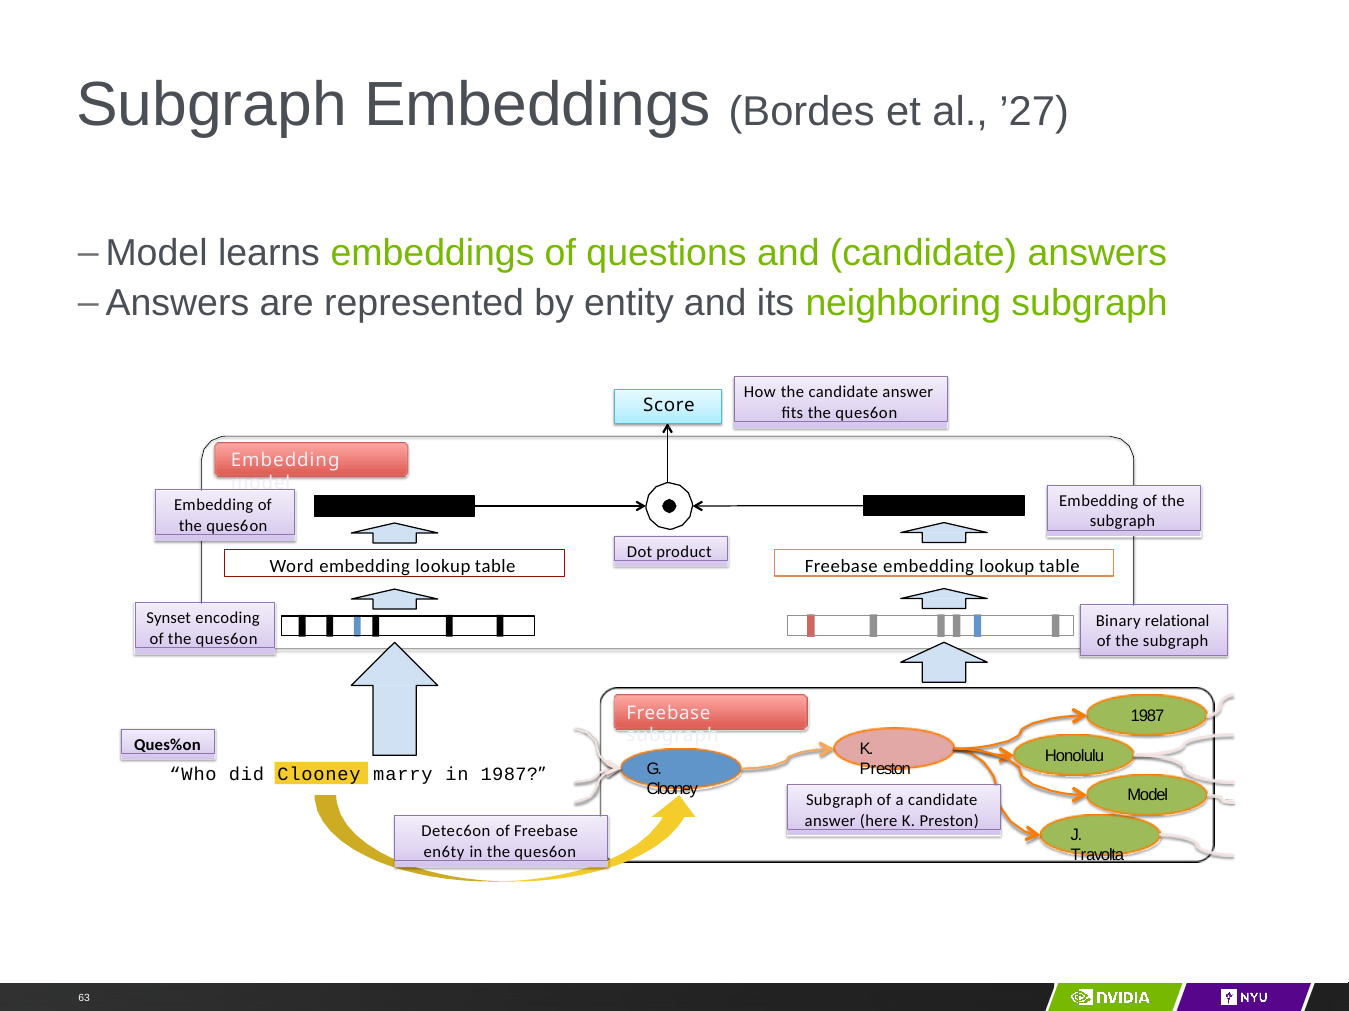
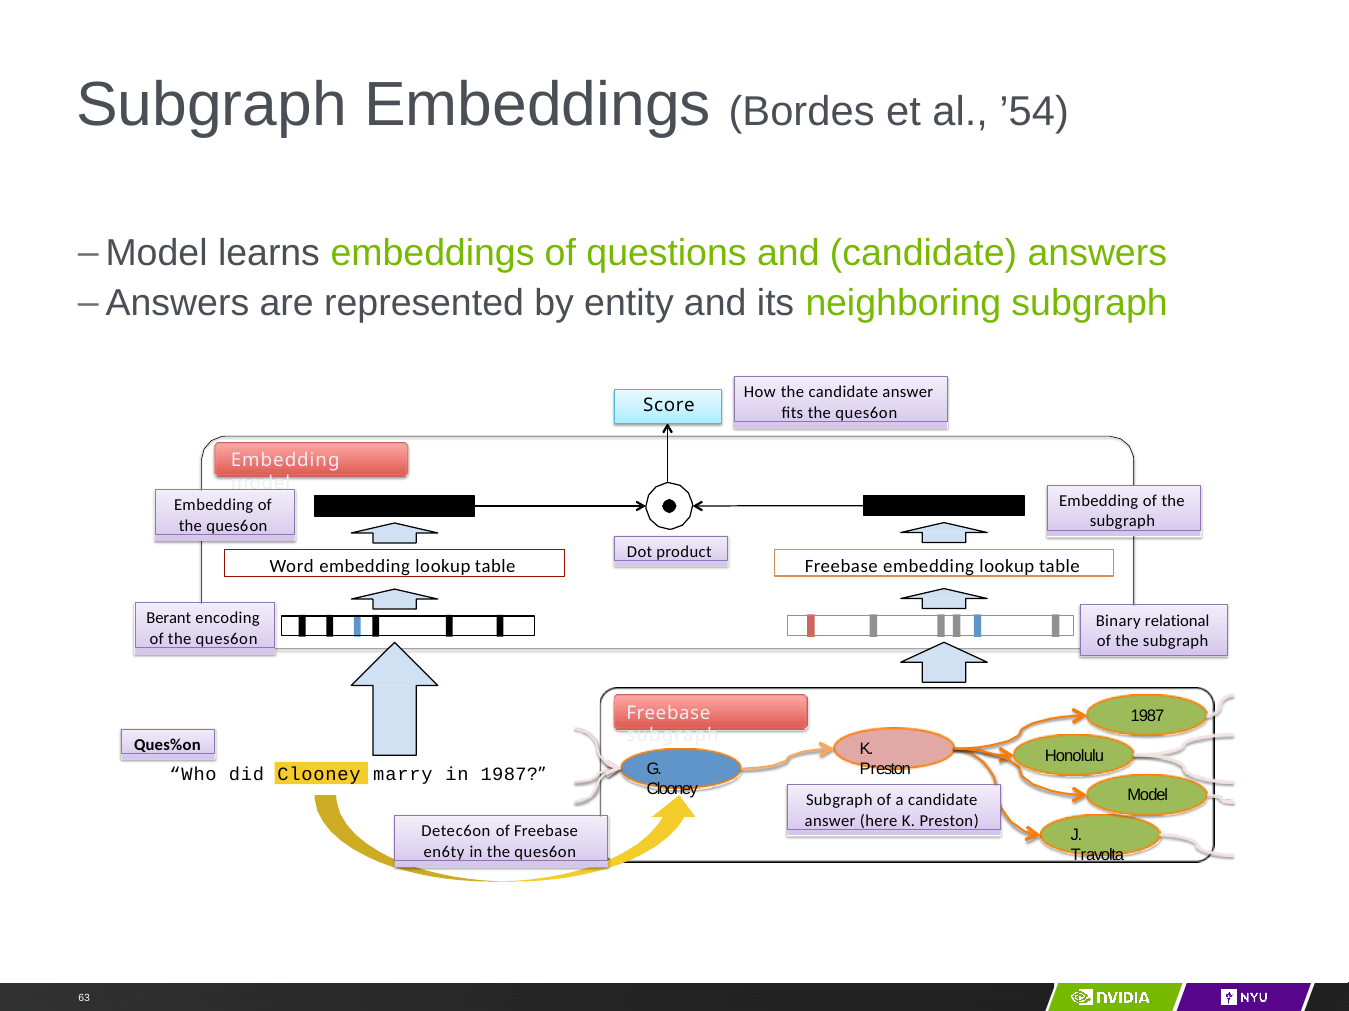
’27: ’27 -> ’54 (1034, 112)
Synset: Synset -> Berant (169, 618)
